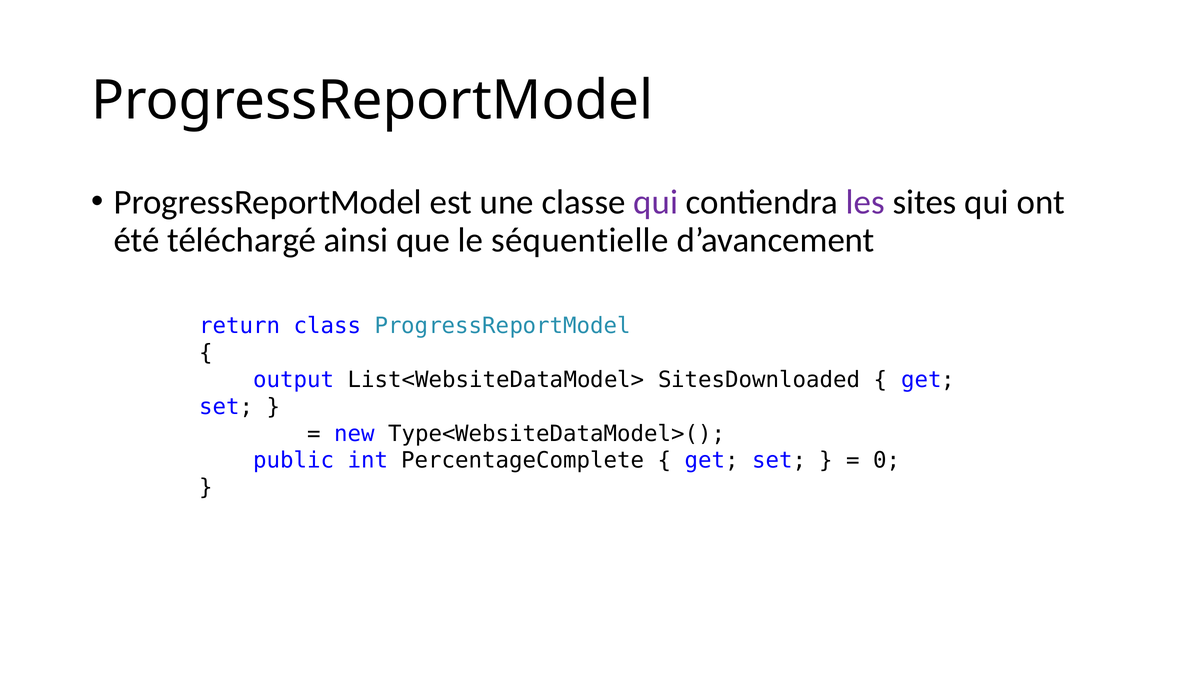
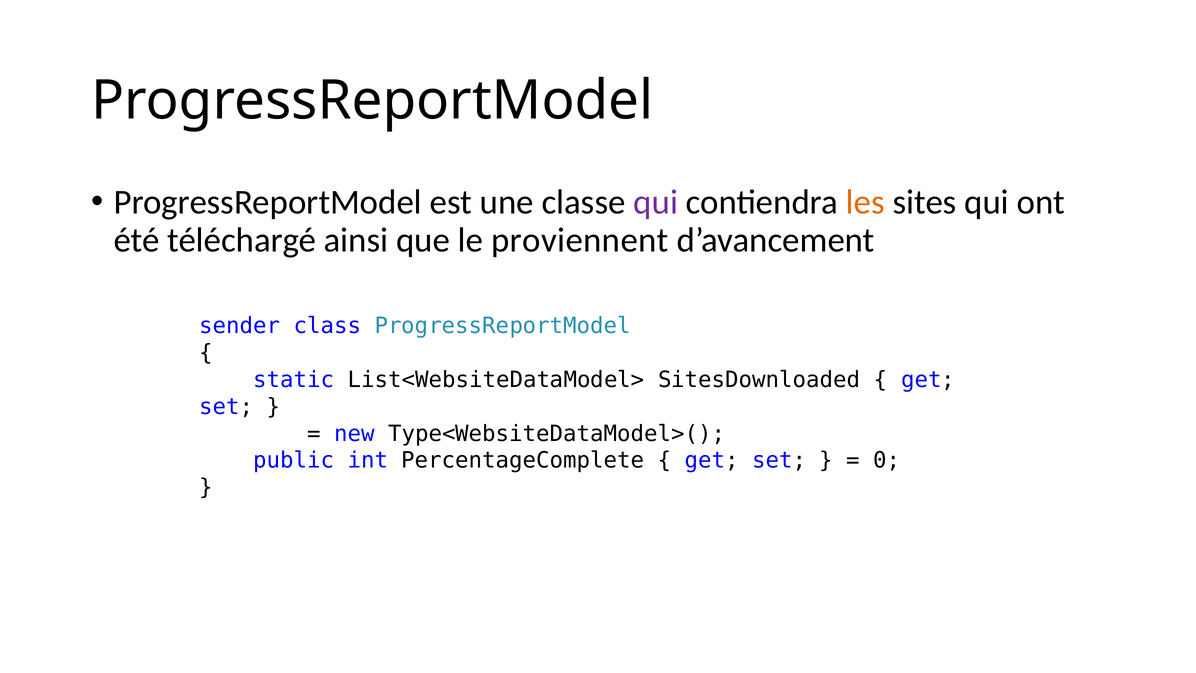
les colour: purple -> orange (865, 202)
séquentielle: séquentielle -> proviennent (580, 240)
return: return -> sender (240, 326)
output: output -> static (294, 380)
